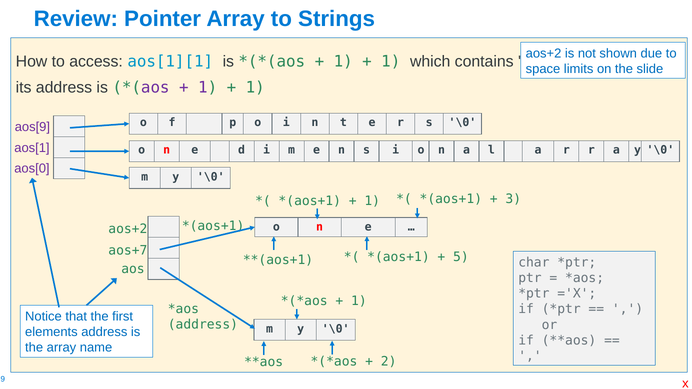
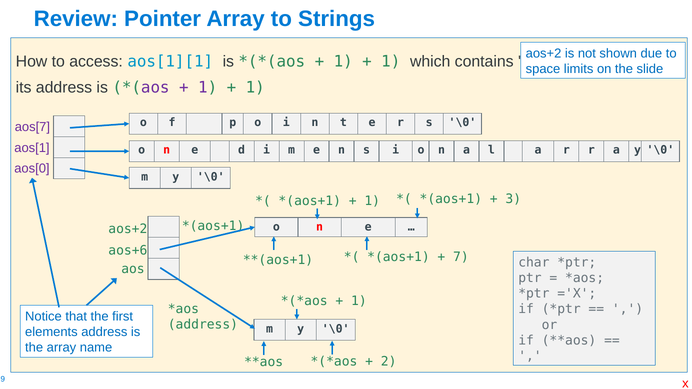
aos[9: aos[9 -> aos[7 (32, 127)
aos+7: aos+7 -> aos+6 (128, 251)
5: 5 -> 7 (461, 257)
